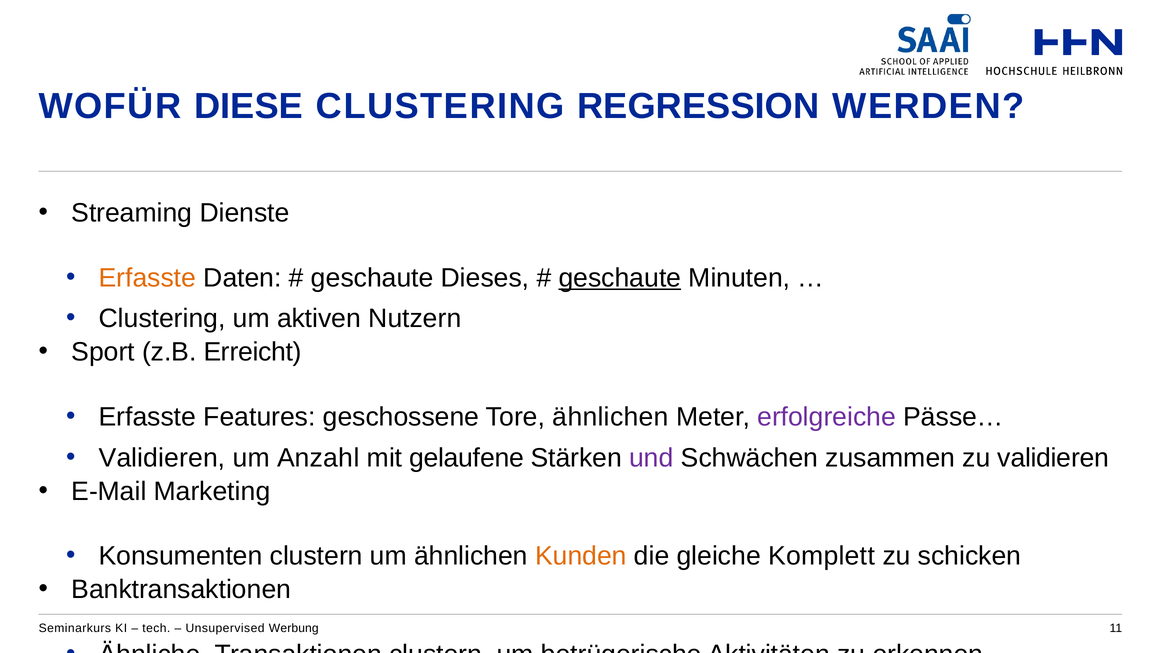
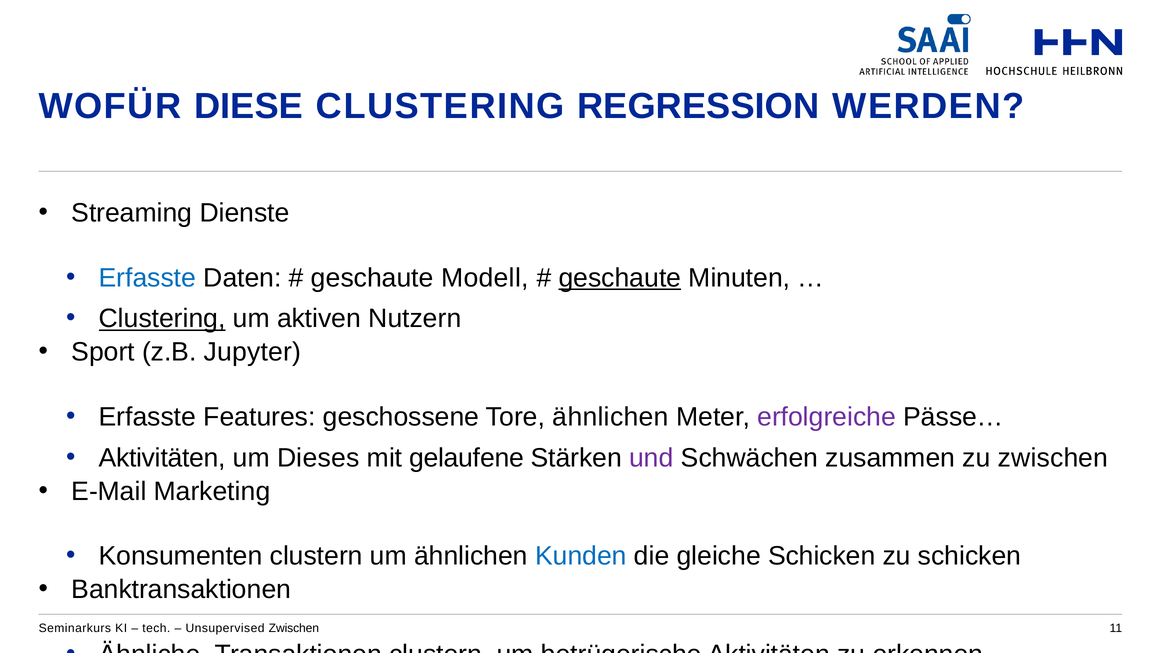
Erfasste colour: orange -> blue (147, 278)
Dieses: Dieses -> Modell (485, 278)
Clustering underline: none -> present (162, 319)
Erreicht: Erreicht -> Jupyter (252, 352)
Validieren: Validieren -> Aktivitäten (162, 458)
Anzahl: Anzahl -> Dieses (318, 458)
zu validieren: validieren -> zwischen (1053, 458)
Kunden colour: orange -> blue (581, 556)
gleiche Komplett: Komplett -> Schicken (822, 556)
Unsupervised Werbung: Werbung -> Zwischen (294, 629)
